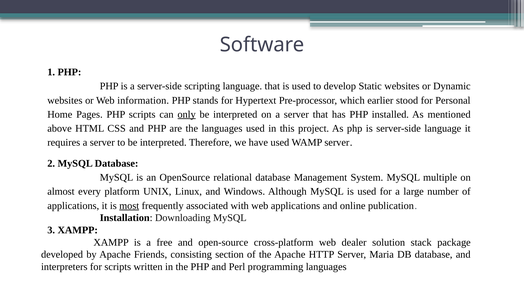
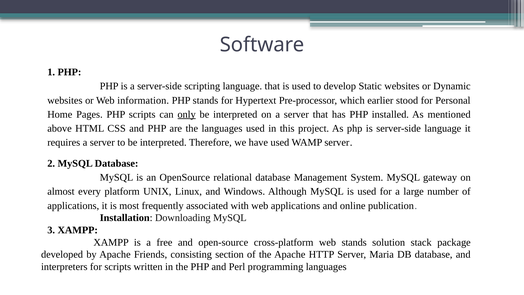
multiple: multiple -> gateway (440, 177)
most underline: present -> none (129, 205)
web dealer: dealer -> stands (354, 242)
